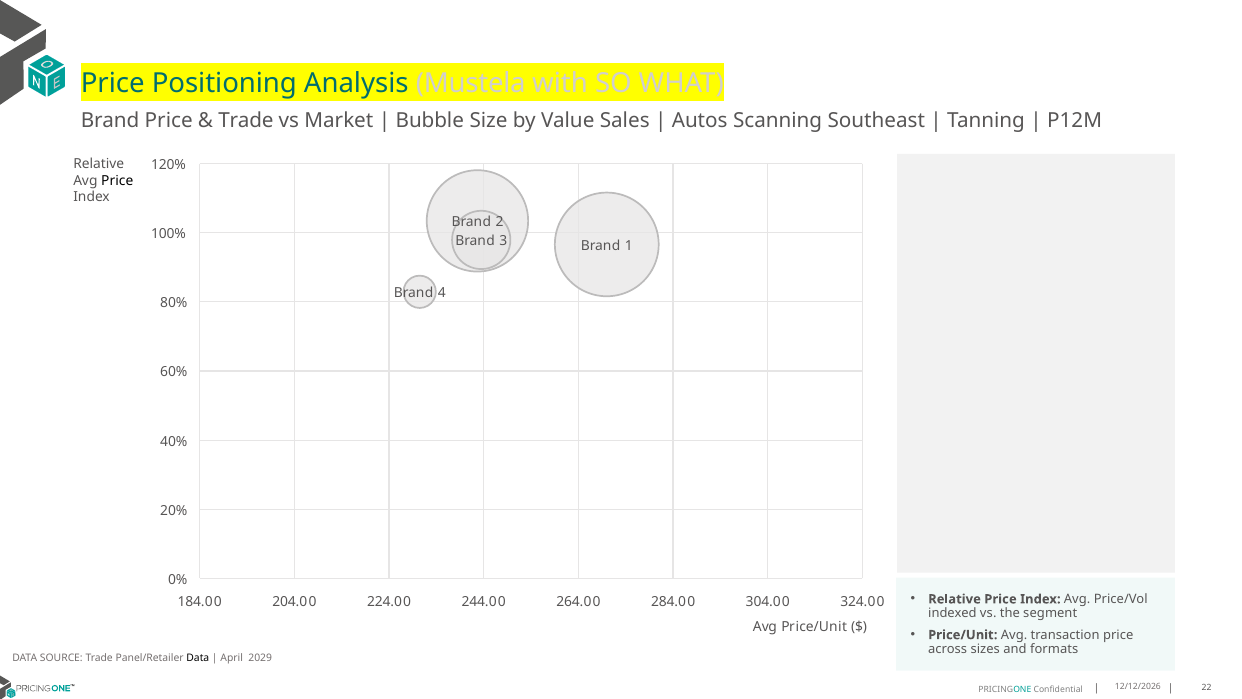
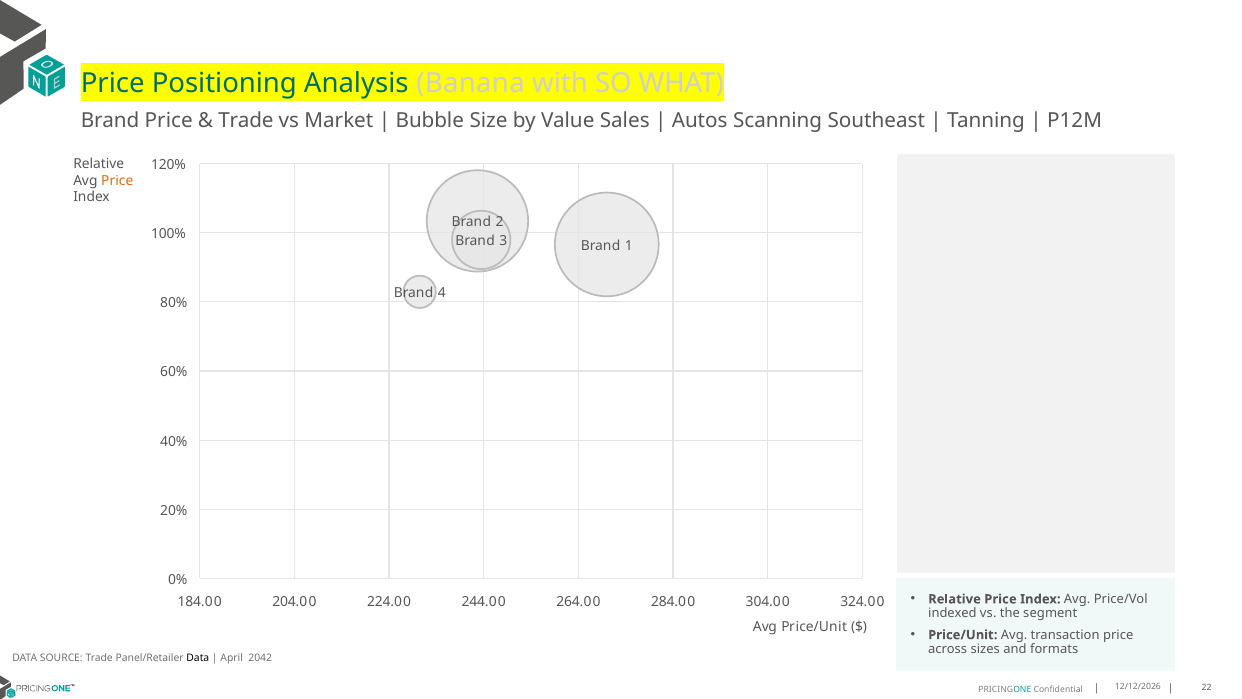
Mustela: Mustela -> Banana (471, 83)
Price colour: black -> orange (117, 181)
2029: 2029 -> 2042 (260, 658)
